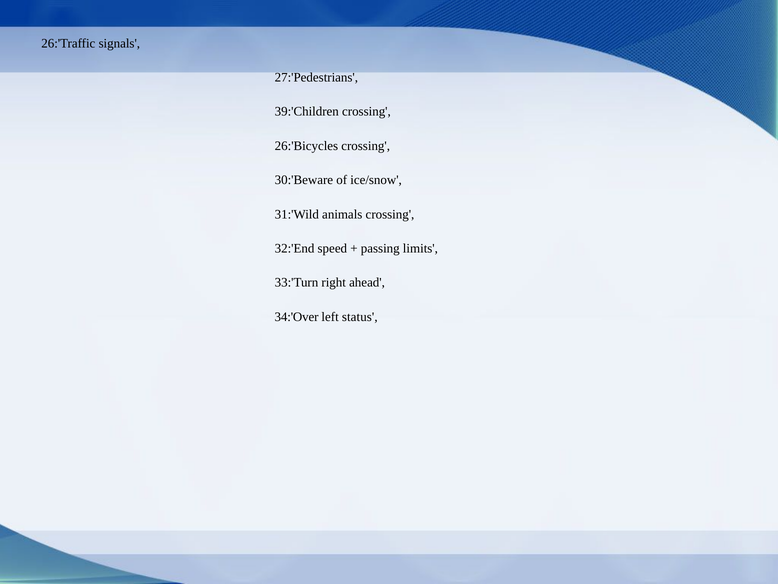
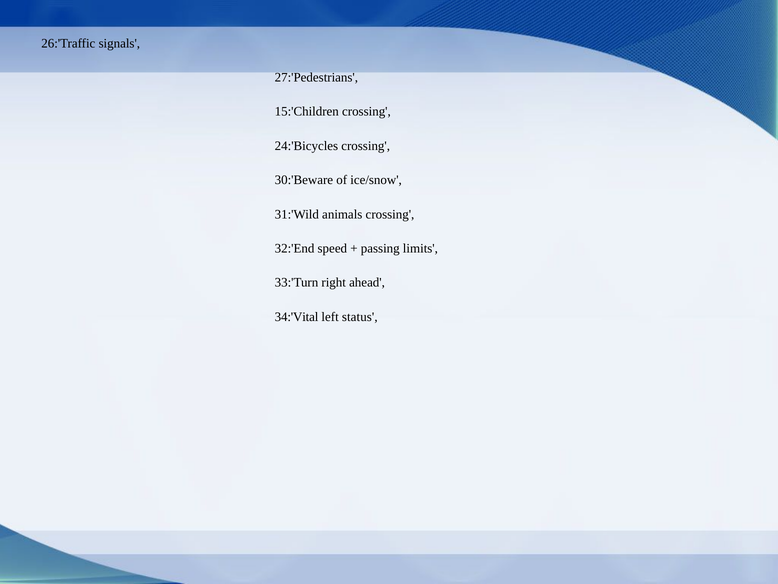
39:'Children: 39:'Children -> 15:'Children (307, 112)
26:'Bicycles: 26:'Bicycles -> 24:'Bicycles (306, 146)
34:'Over: 34:'Over -> 34:'Vital (297, 317)
